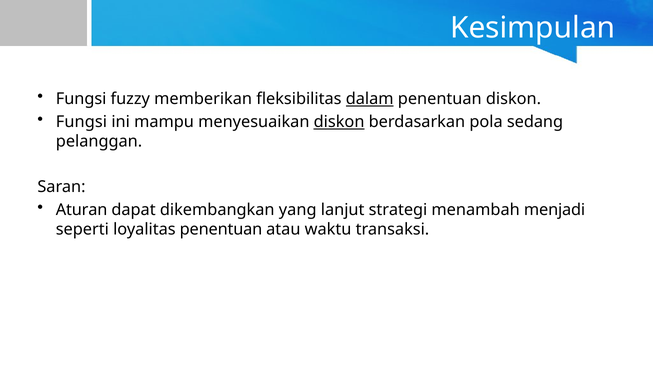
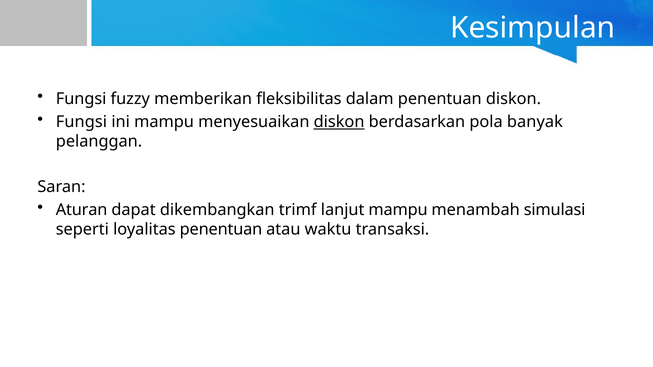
dalam underline: present -> none (370, 99)
sedang: sedang -> banyak (535, 122)
yang: yang -> trimf (298, 210)
lanjut strategi: strategi -> mampu (398, 210)
menjadi: menjadi -> simulasi (555, 210)
